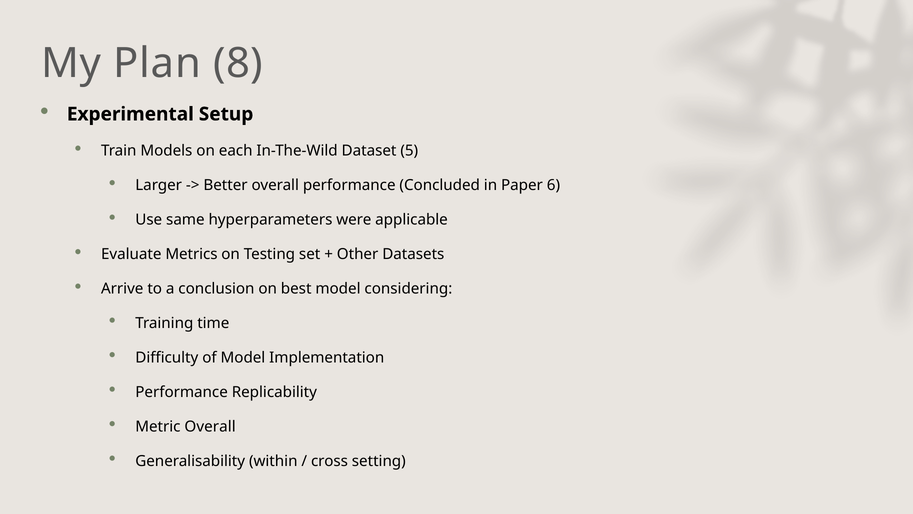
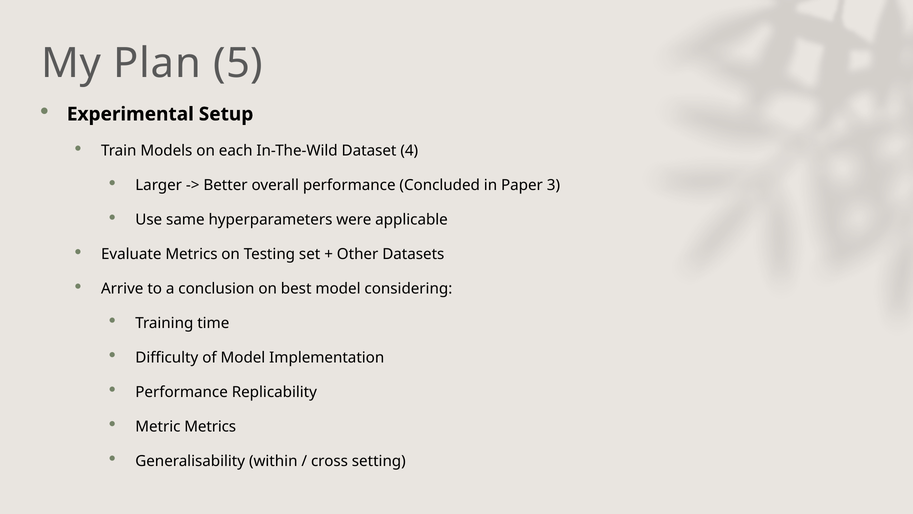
8: 8 -> 5 (238, 63)
5: 5 -> 4 (409, 151)
6: 6 -> 3 (553, 185)
Metric Overall: Overall -> Metrics (210, 426)
